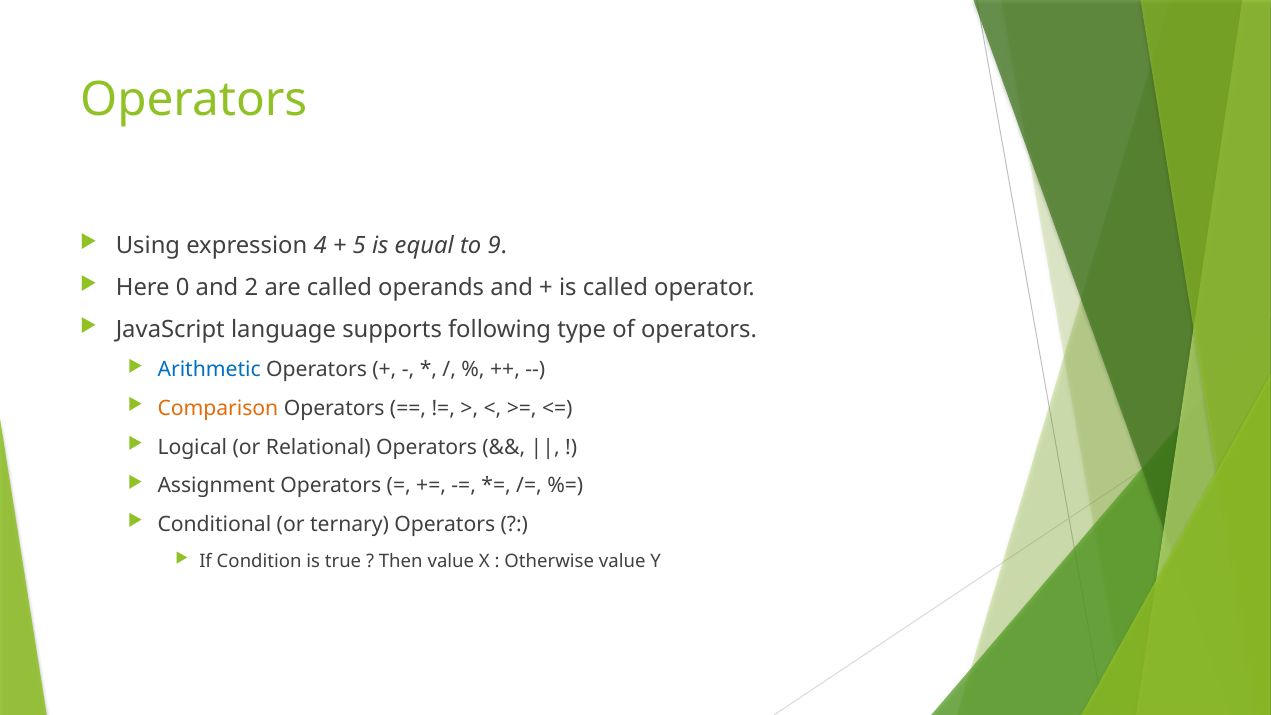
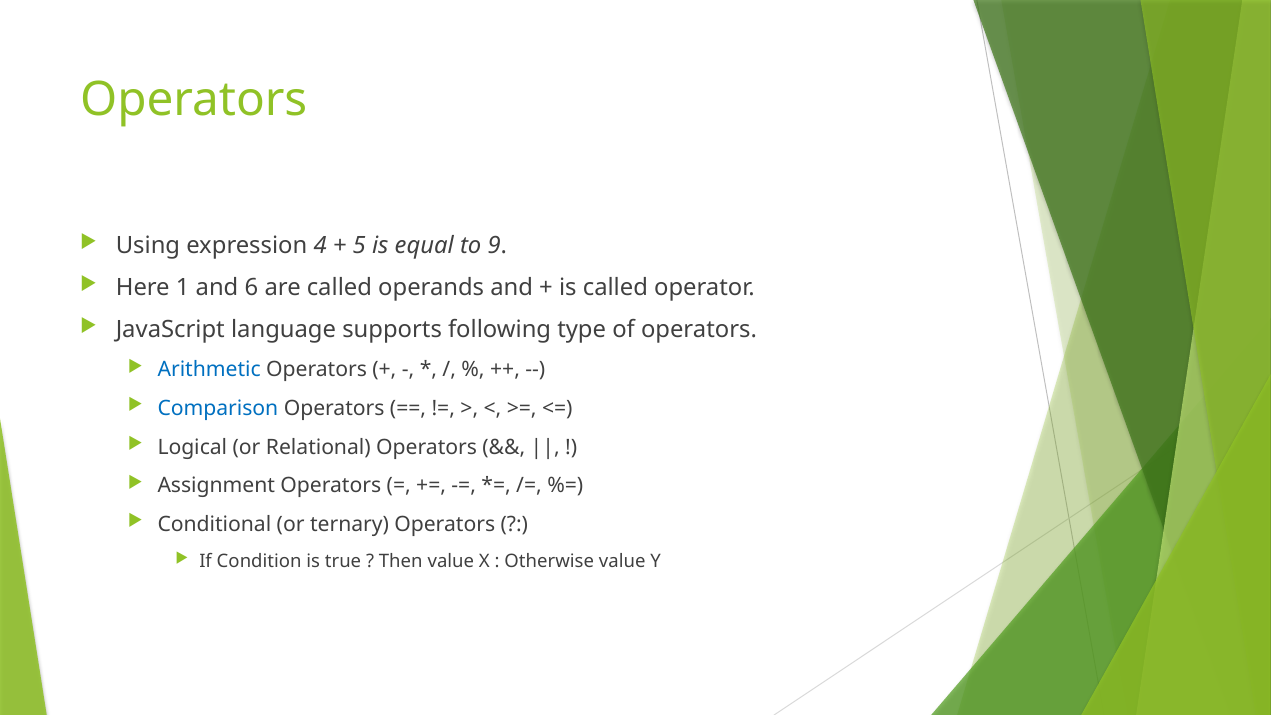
0: 0 -> 1 (183, 288)
2: 2 -> 6 (251, 288)
Comparison colour: orange -> blue (218, 408)
